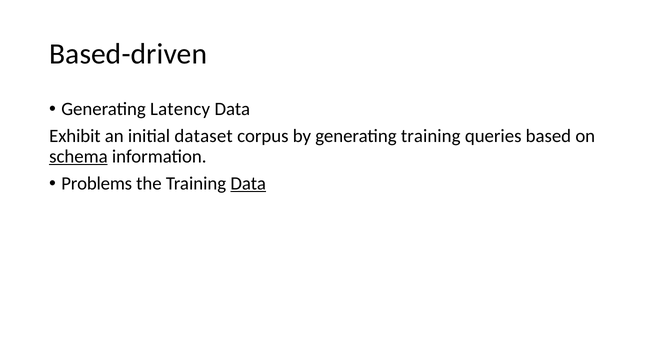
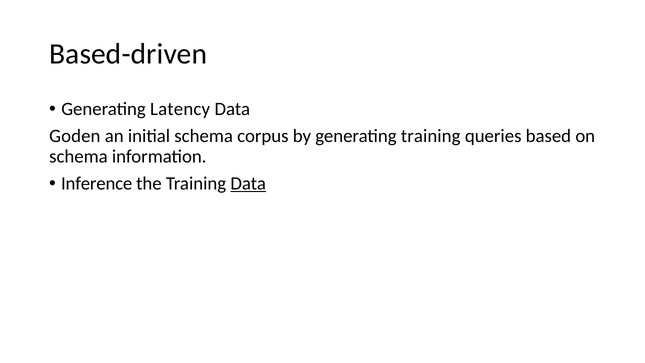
Exhibit: Exhibit -> Goden (75, 136)
initial dataset: dataset -> schema (204, 136)
schema underline: present -> none (78, 156)
Problems: Problems -> Inference (97, 183)
